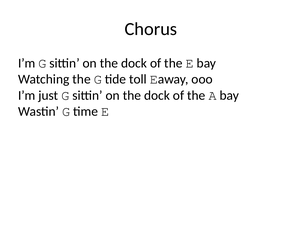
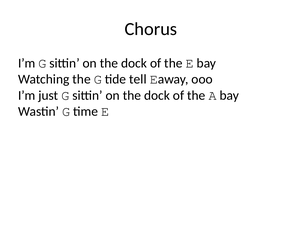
toll: toll -> tell (138, 79)
